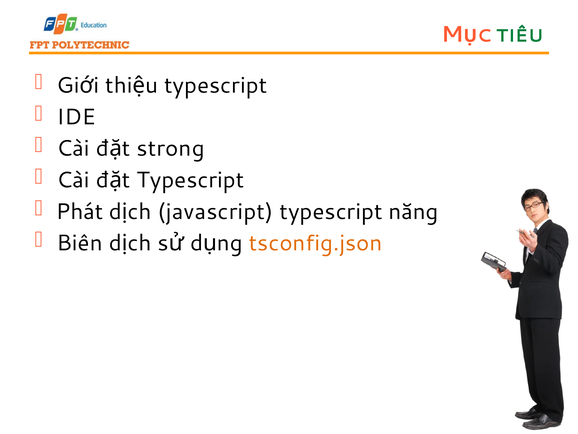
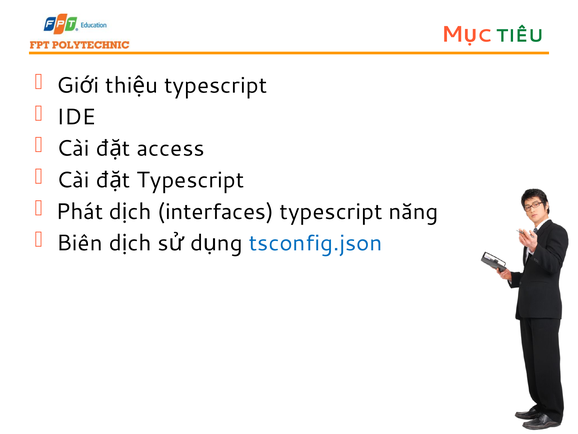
strong: strong -> access (171, 148)
javascript: javascript -> interfaces (216, 211)
tsconfig.json colour: orange -> blue (316, 243)
